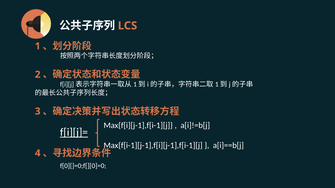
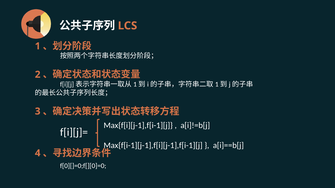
f[i][j]= underline: present -> none (74, 133)
